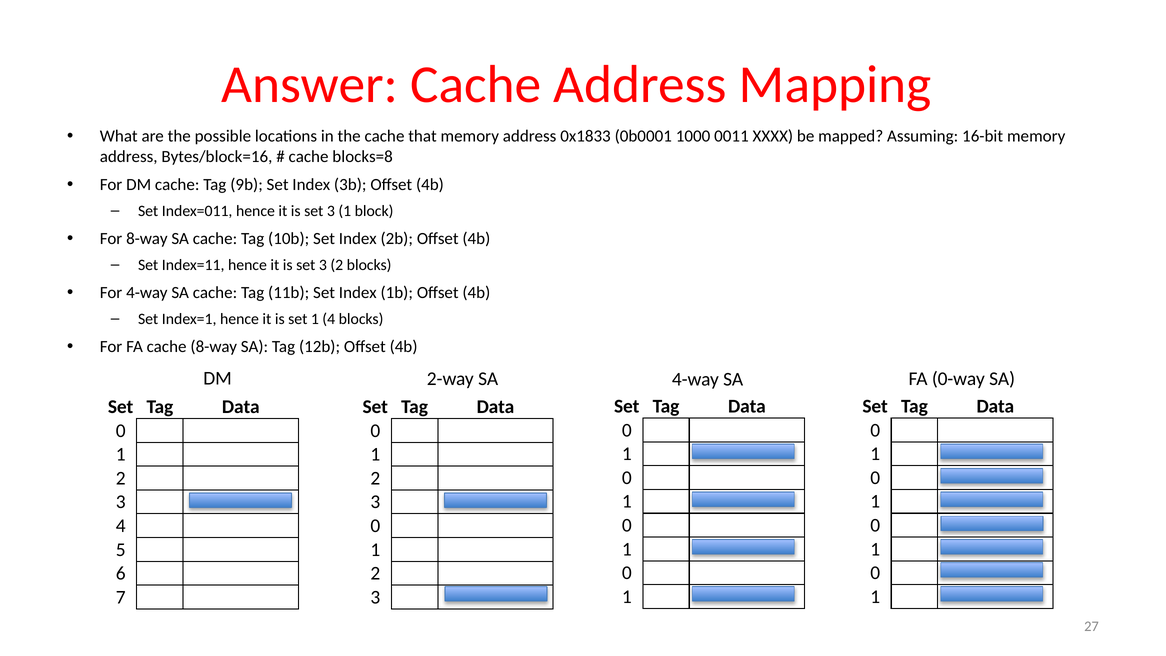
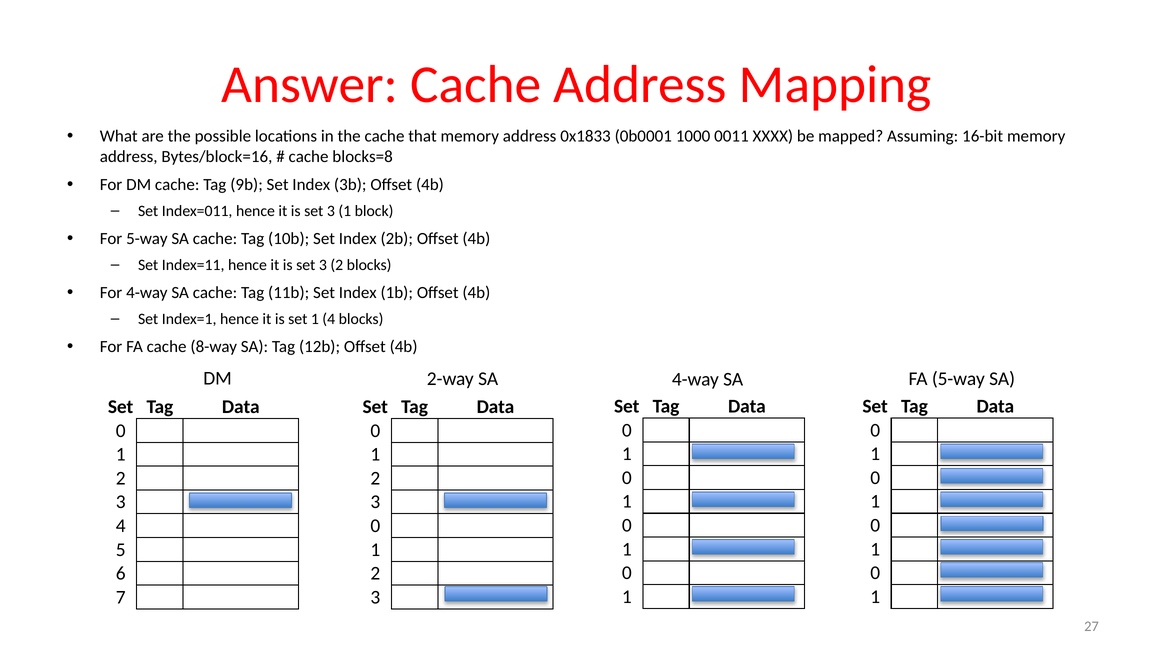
For 8-way: 8-way -> 5-way (147, 239)
FA 0-way: 0-way -> 5-way (958, 379)
